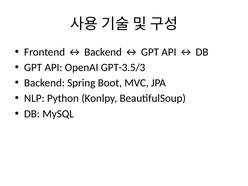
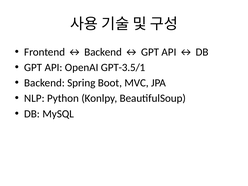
GPT-3.5/3: GPT-3.5/3 -> GPT-3.5/1 (123, 67)
